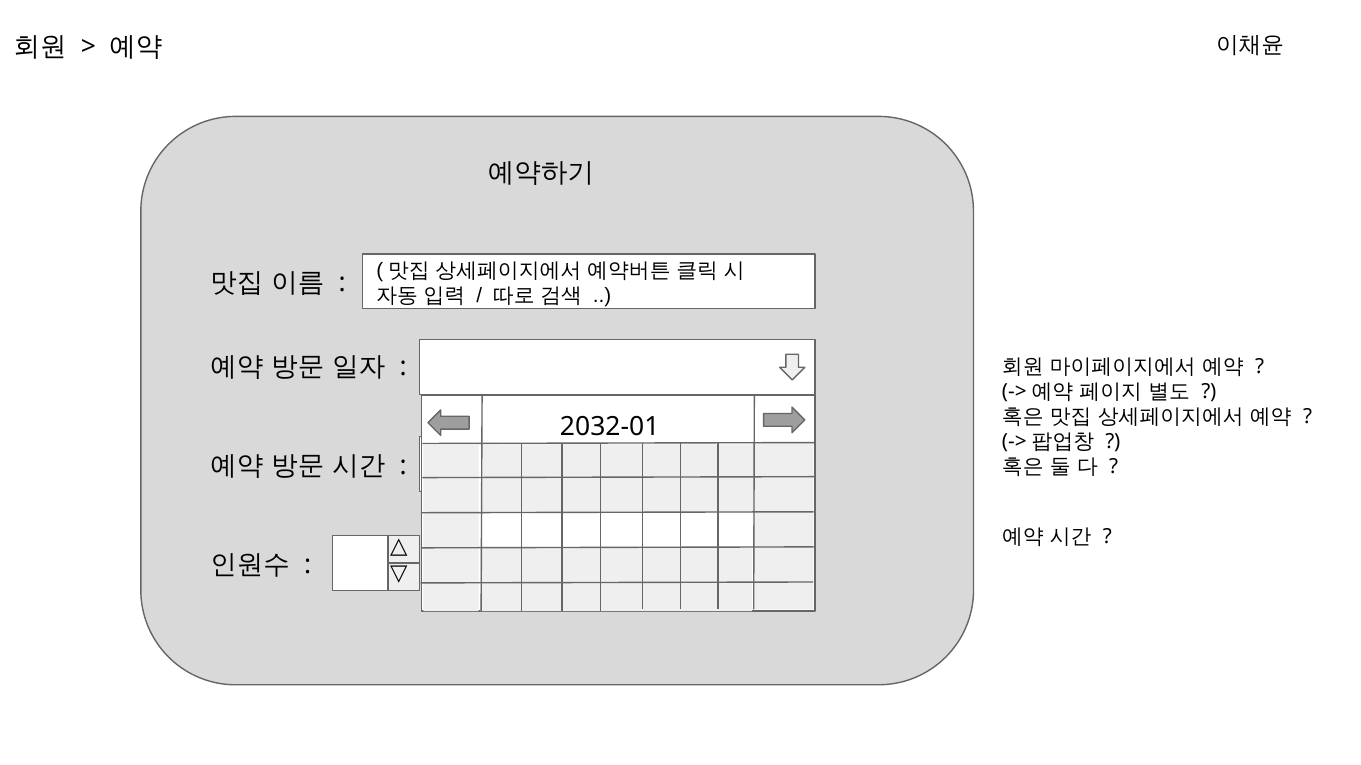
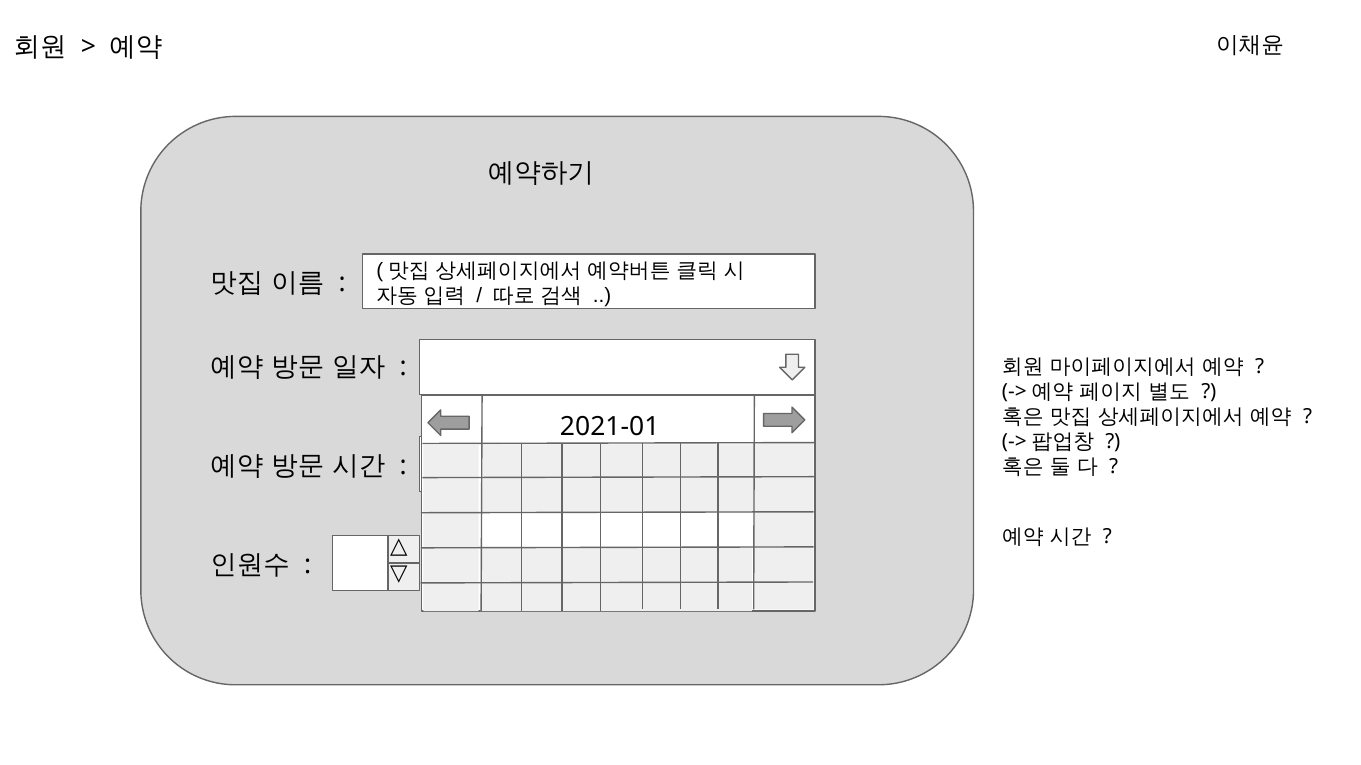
2032-01: 2032-01 -> 2021-01 (610, 427)
